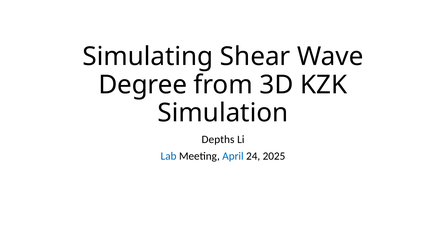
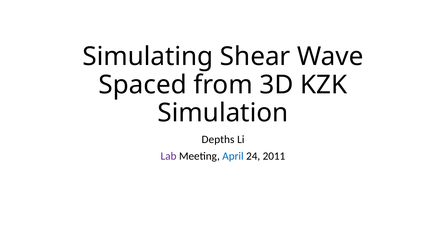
Degree: Degree -> Spaced (143, 85)
Lab colour: blue -> purple (169, 156)
2025: 2025 -> 2011 (274, 156)
